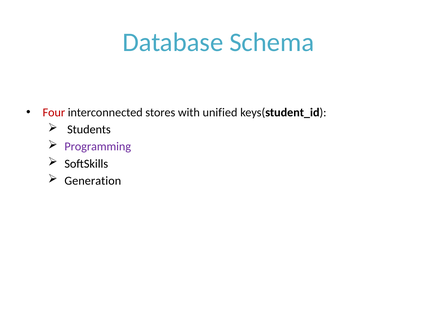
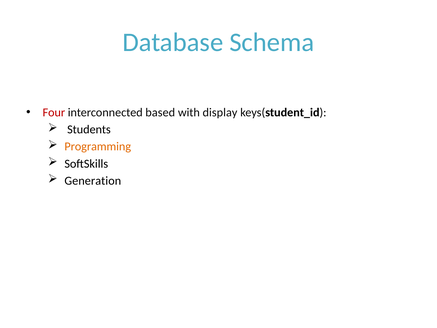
stores: stores -> based (160, 113)
unified: unified -> display (220, 113)
Programming colour: purple -> orange (98, 147)
